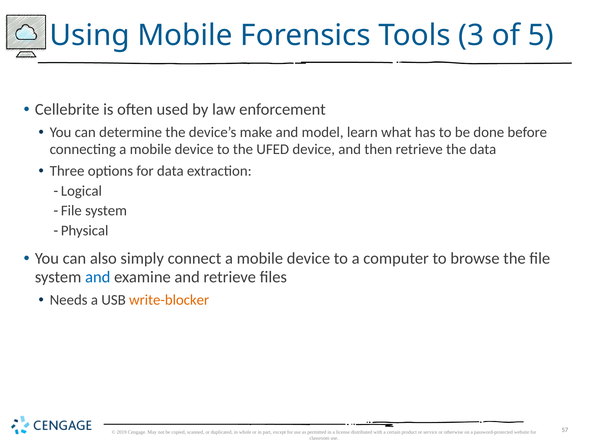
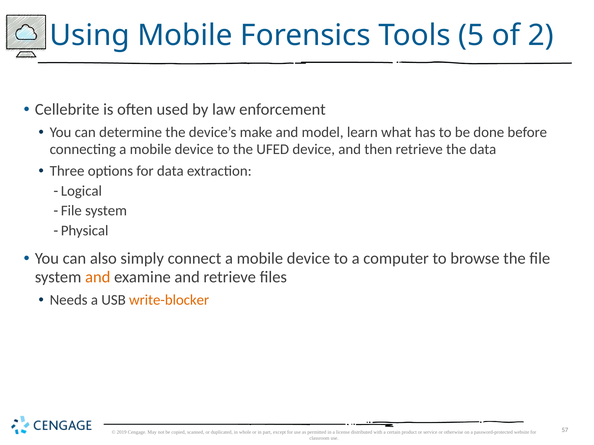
3: 3 -> 5 (471, 35)
5: 5 -> 2 (541, 35)
and colour: blue -> orange (98, 277)
